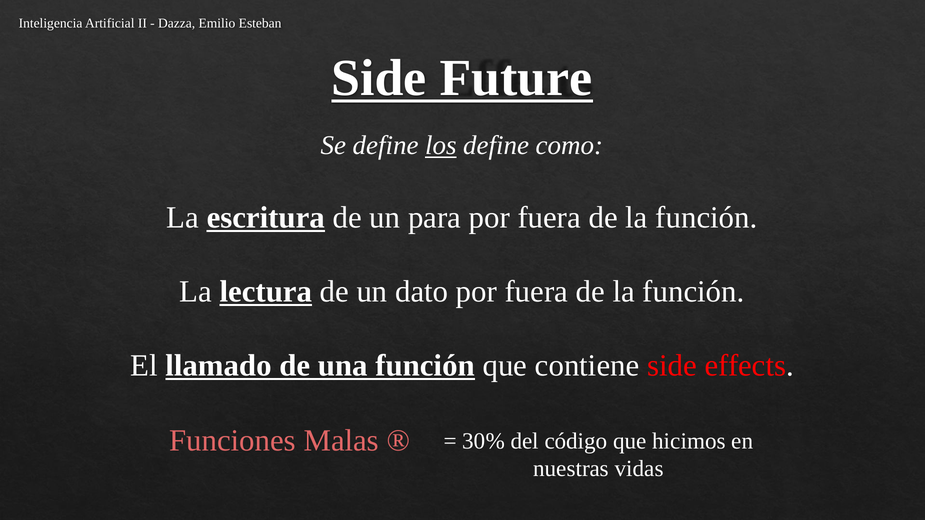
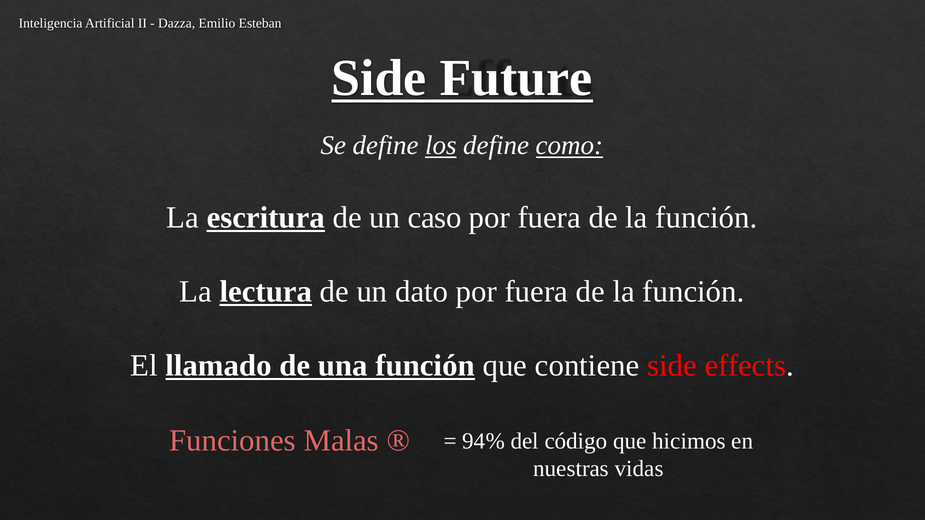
como underline: none -> present (569, 146)
para: para -> caso (435, 218)
30%: 30% -> 94% (484, 441)
